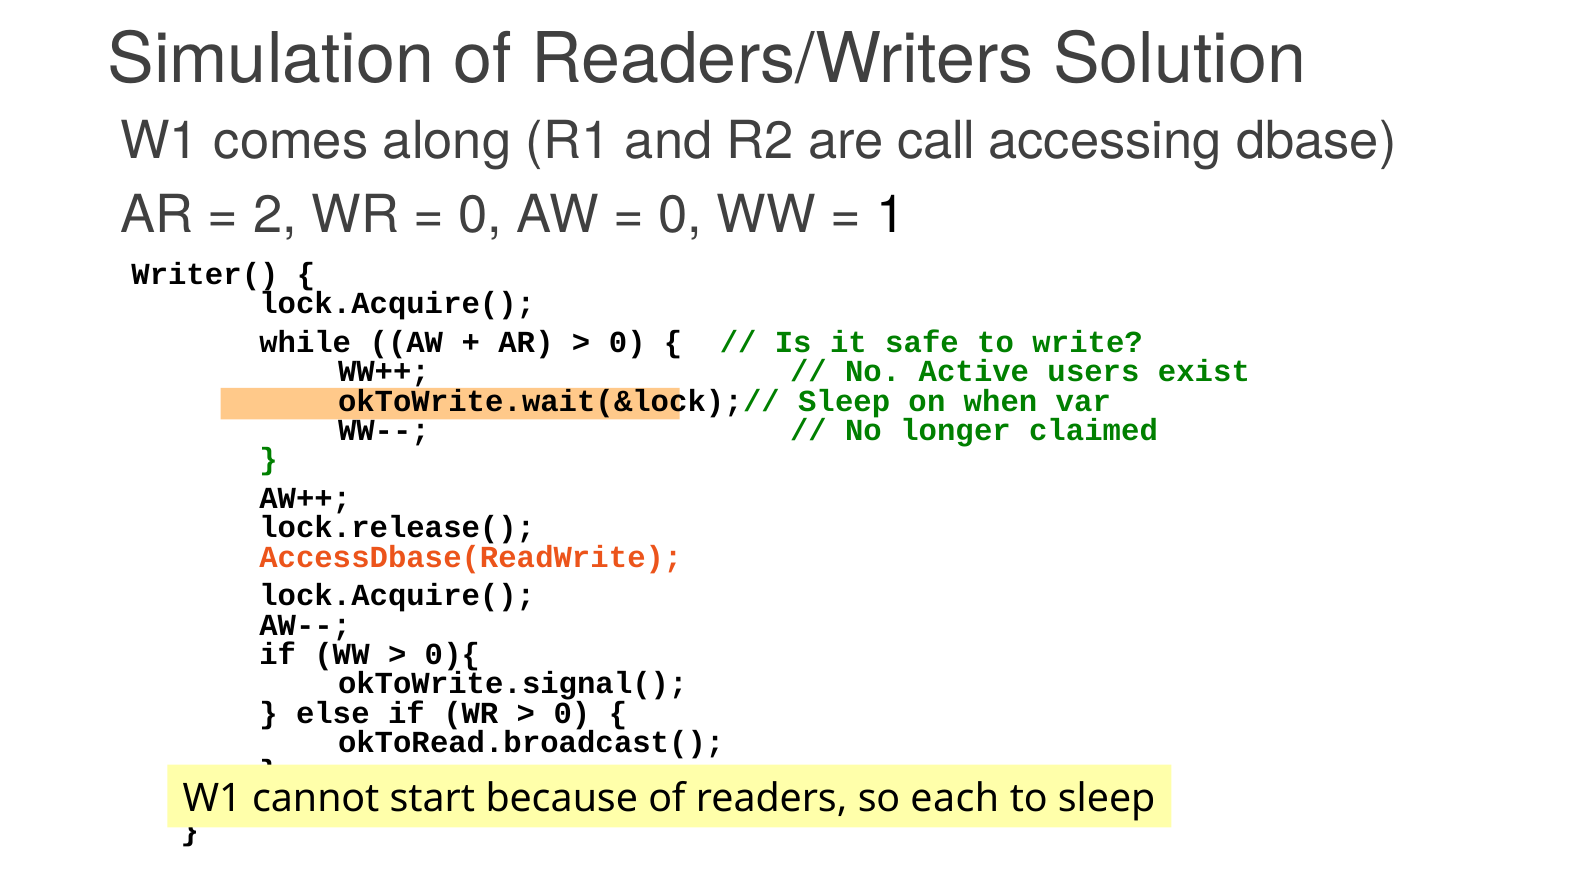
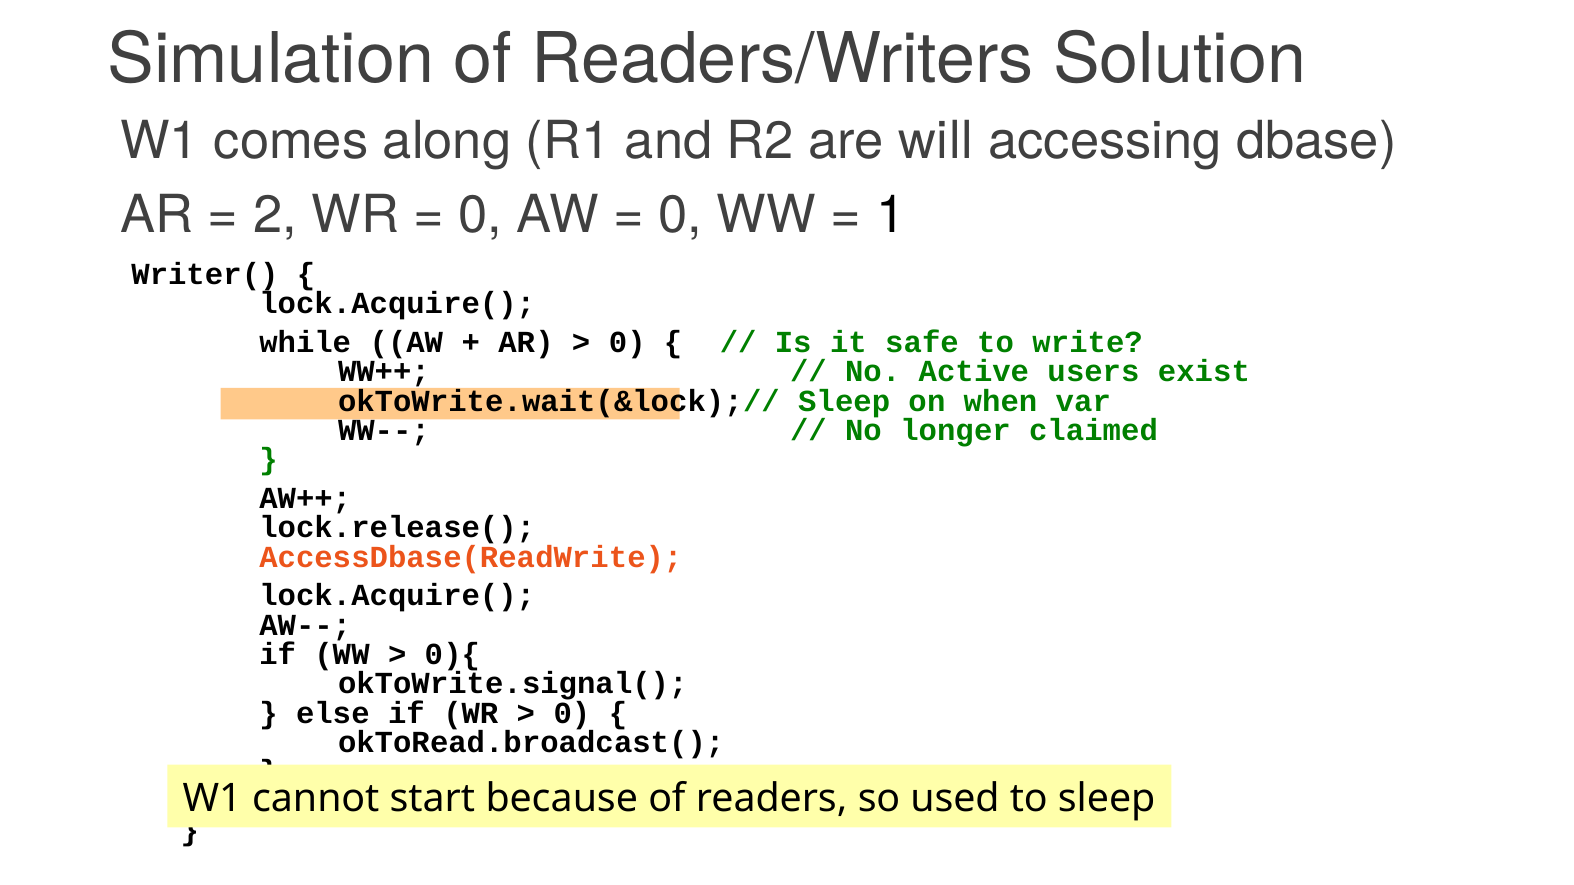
call: call -> will (936, 141)
each: each -> used (955, 799)
